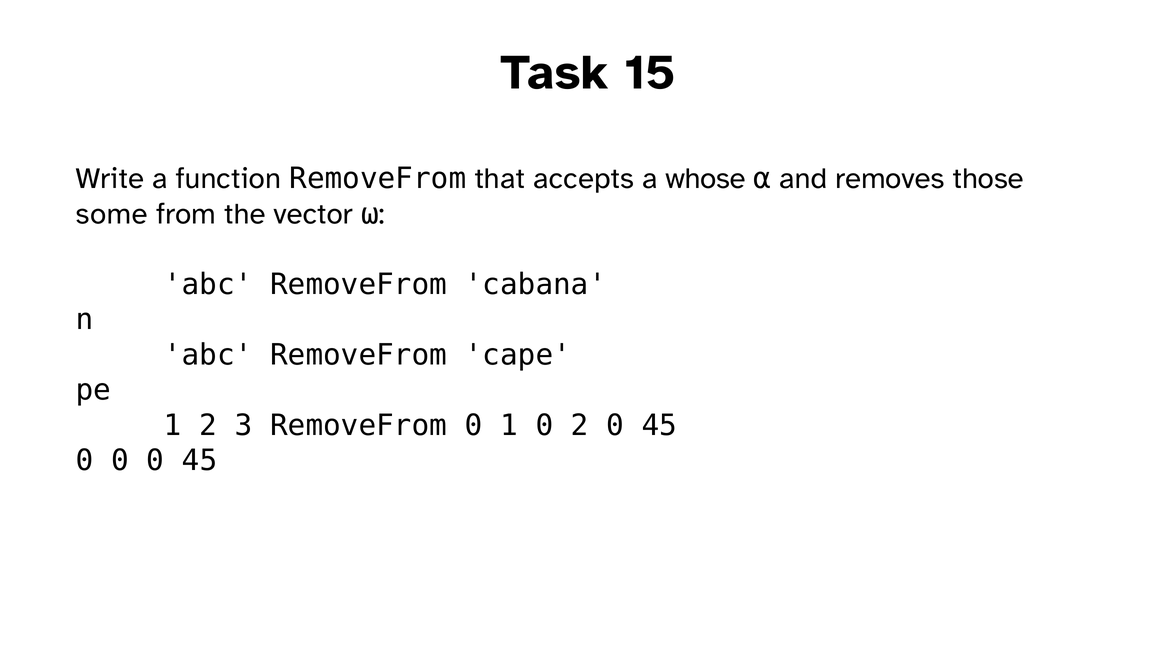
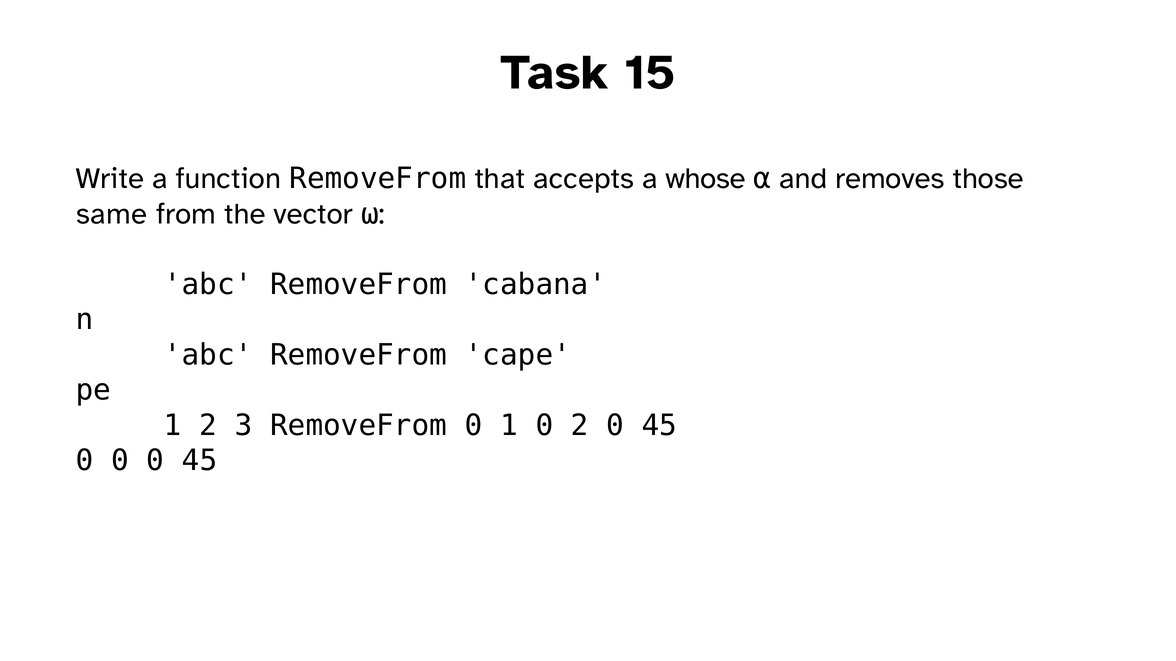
some: some -> same (112, 214)
